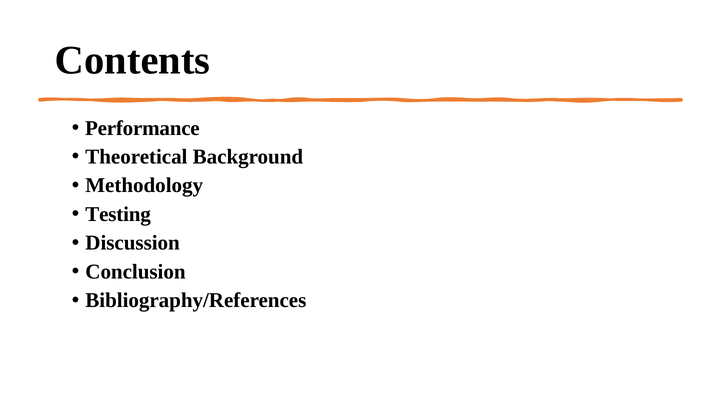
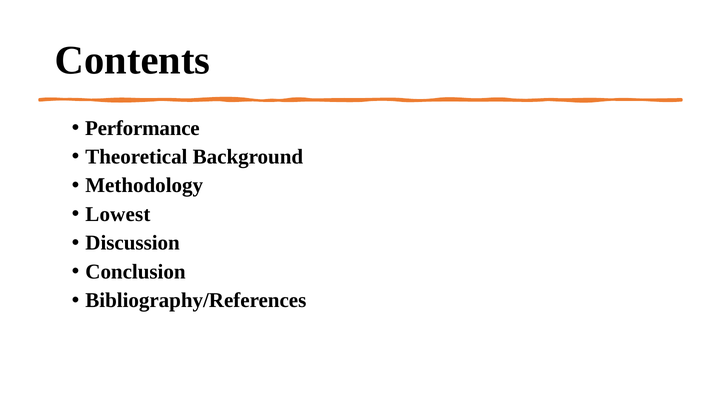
Testing: Testing -> Lowest (118, 214)
